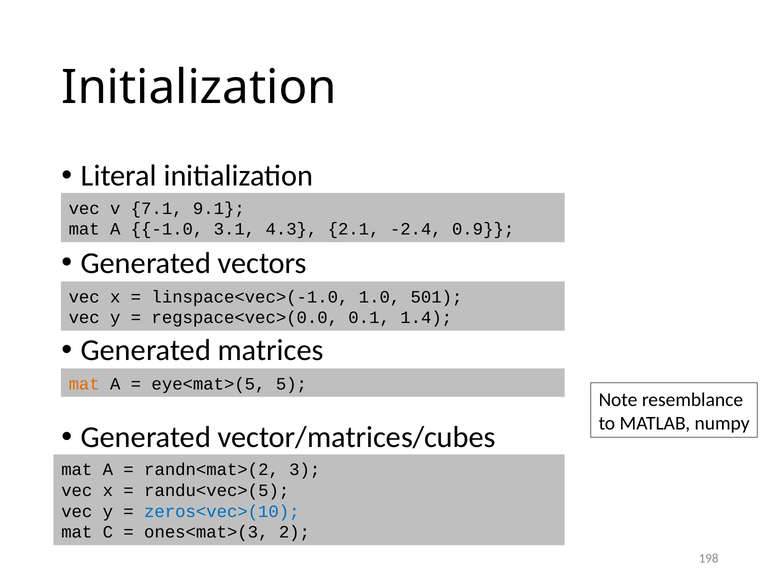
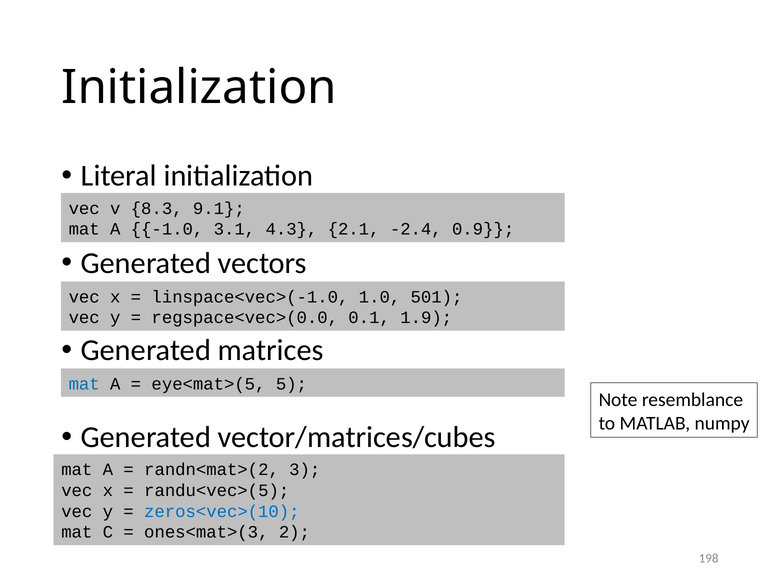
7.1: 7.1 -> 8.3 (157, 208)
1.4: 1.4 -> 1.9 (426, 318)
mat colour: orange -> blue (84, 384)
